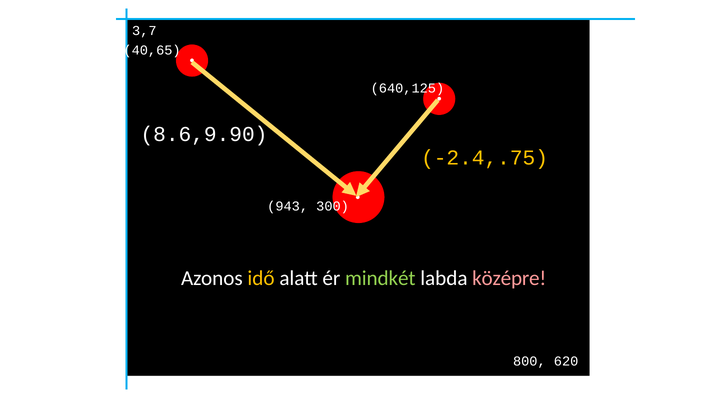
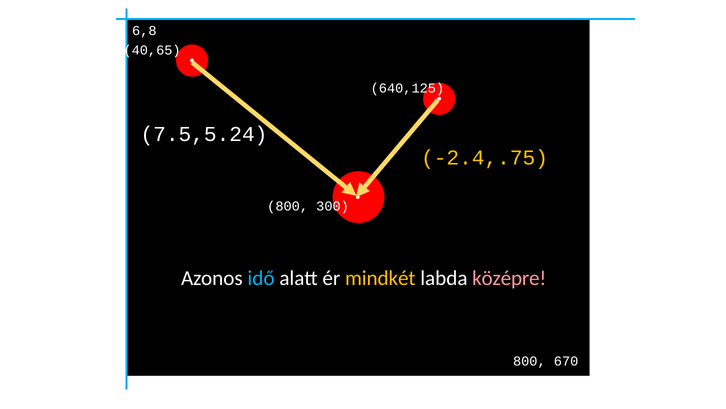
3,7: 3,7 -> 6,8 (144, 31)
8.6,9.90: 8.6,9.90 -> 7.5,5.24 (204, 134)
943: 943 -> 800 (288, 206)
idő colour: yellow -> light blue (261, 278)
mindkét colour: light green -> yellow (380, 278)
620: 620 -> 670 (566, 361)
